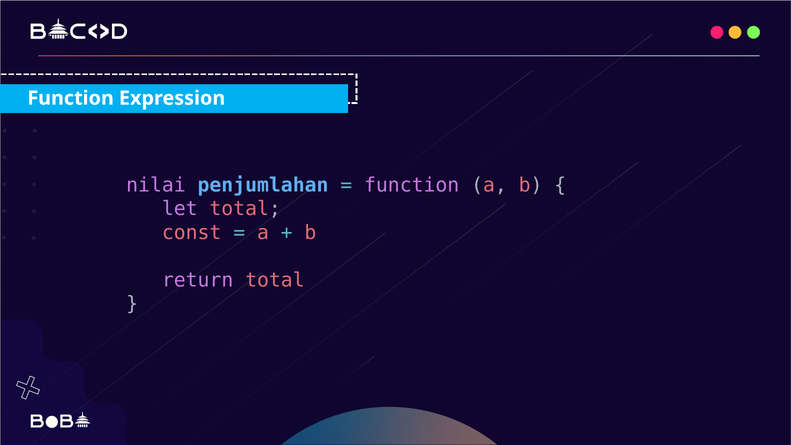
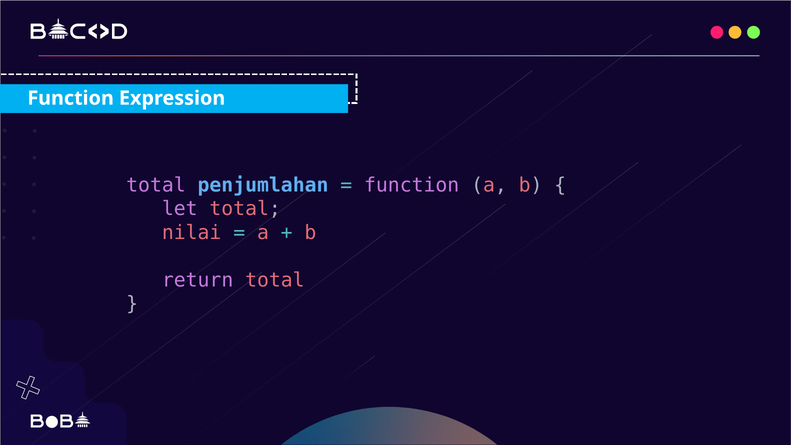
nilai: nilai -> total (156, 185)
const: const -> nilai (192, 233)
